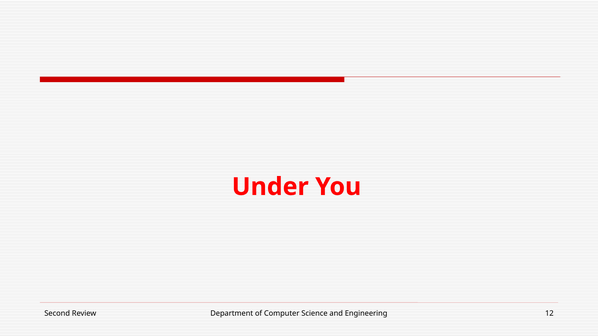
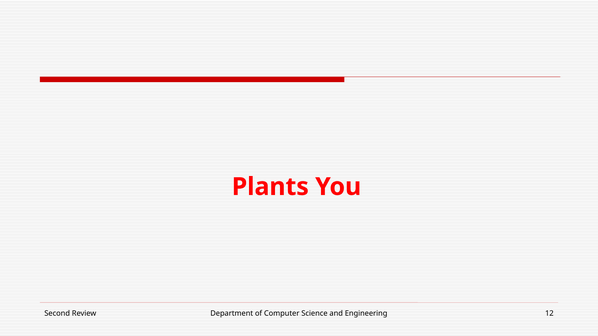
Under: Under -> Plants (270, 187)
